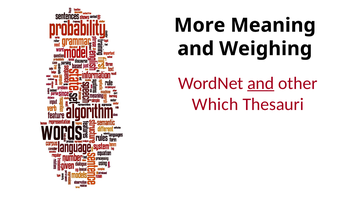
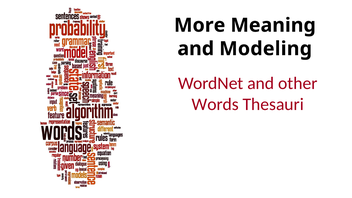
Weighing: Weighing -> Modeling (266, 49)
and underline: present -> none (261, 83)
Which: Which -> Words (215, 104)
